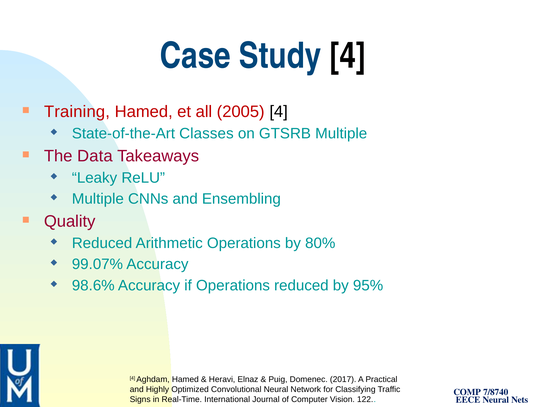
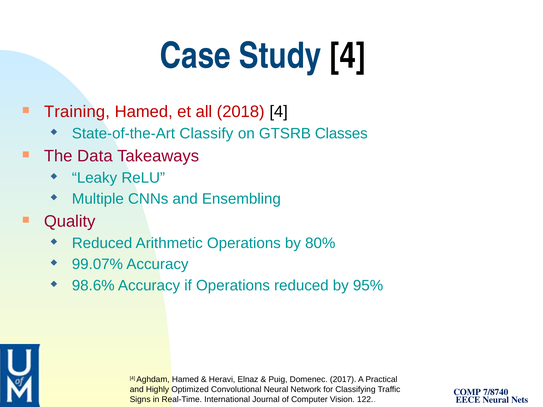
2005: 2005 -> 2018 (241, 112)
Classes: Classes -> Classify (206, 134)
GTSRB Multiple: Multiple -> Classes (341, 134)
